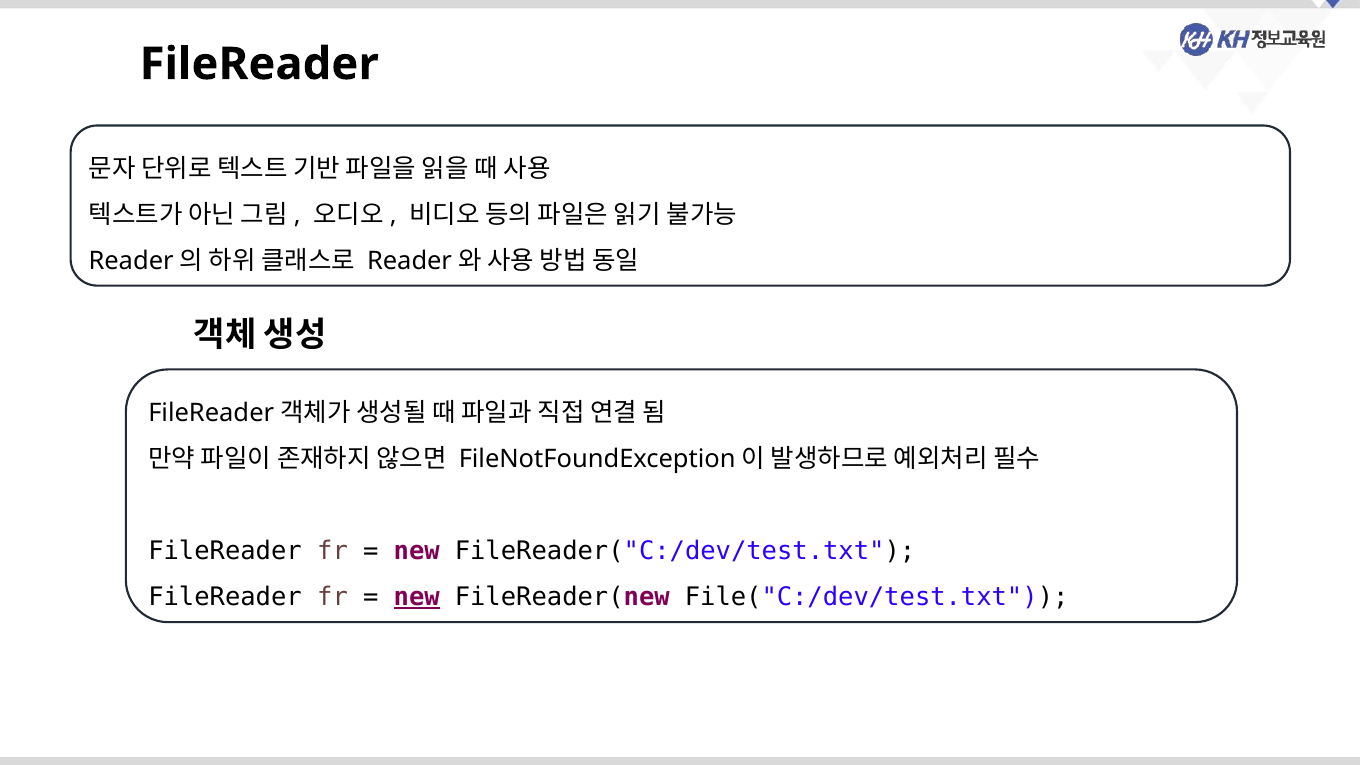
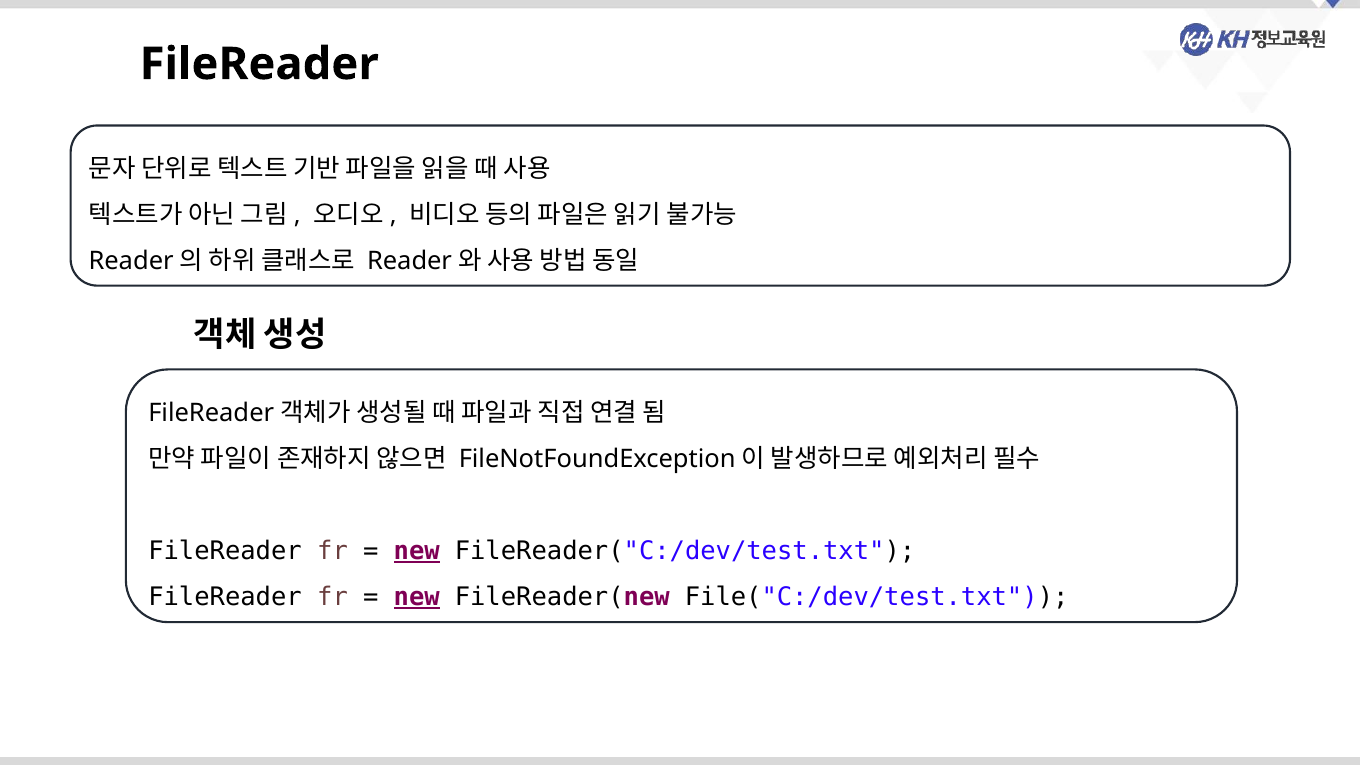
new underline: none -> present (417, 551)
